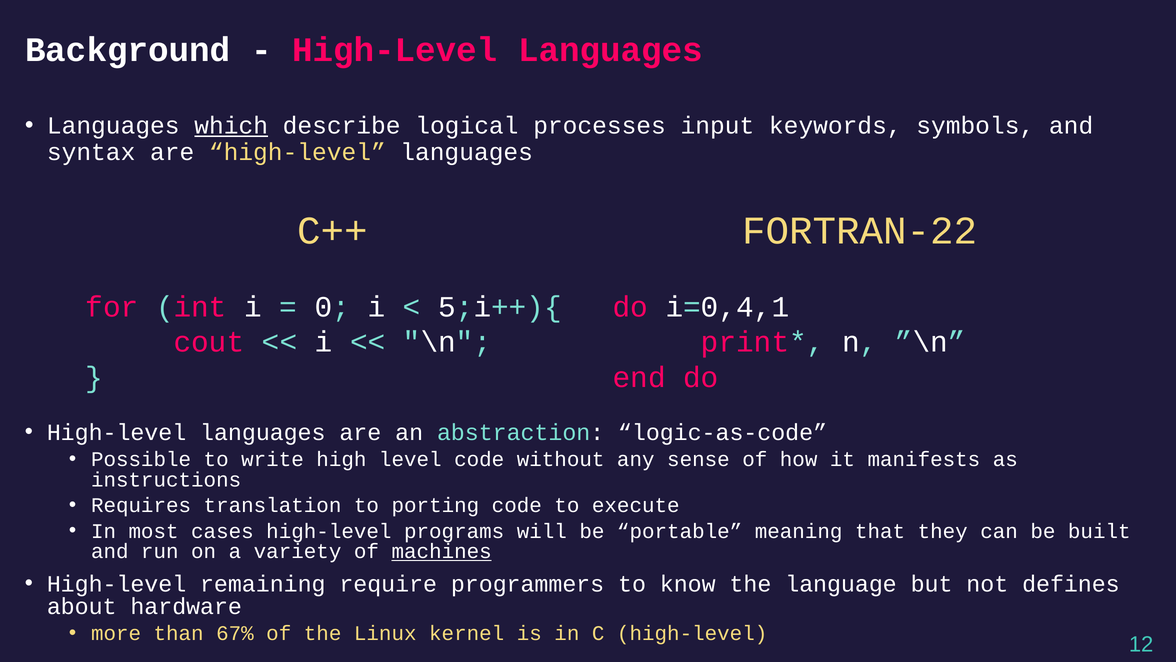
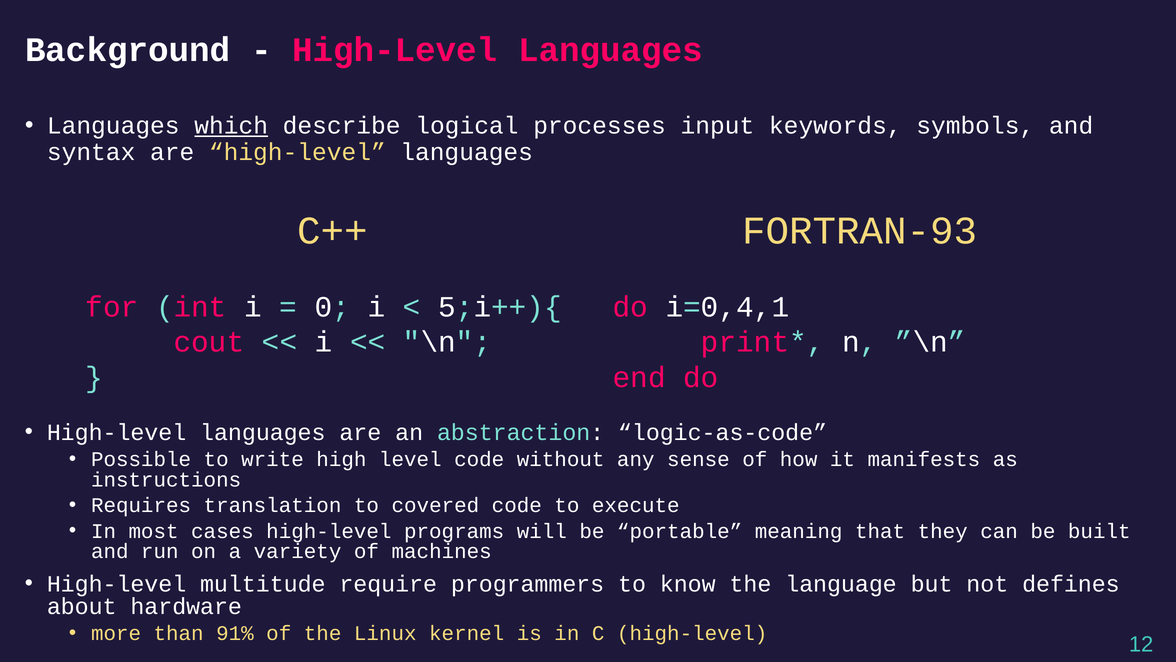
FORTRAN-22: FORTRAN-22 -> FORTRAN-93 (860, 231)
porting: porting -> covered (435, 505)
machines underline: present -> none (442, 551)
remaining: remaining -> multitude (263, 583)
67%: 67% -> 91% (235, 633)
